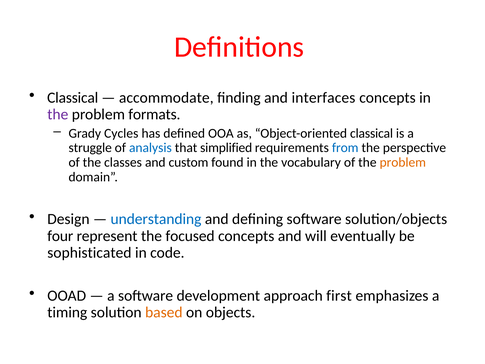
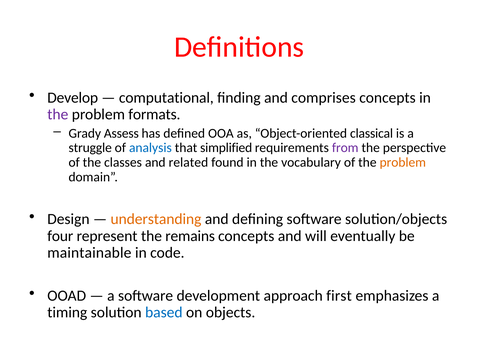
Classical: Classical -> Develop (73, 98)
accommodate: accommodate -> computational (166, 98)
interfaces: interfaces -> comprises (324, 98)
Cycles: Cycles -> Assess (121, 133)
from colour: blue -> purple (345, 148)
custom: custom -> related (188, 162)
understanding colour: blue -> orange (156, 219)
focused: focused -> remains (190, 236)
sophisticated: sophisticated -> maintainable (89, 253)
based colour: orange -> blue (164, 312)
